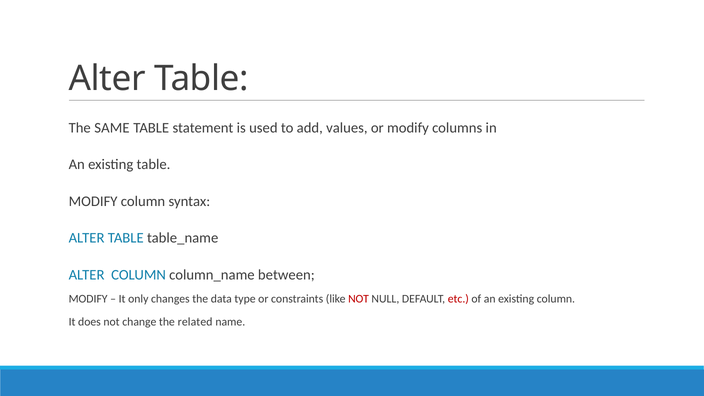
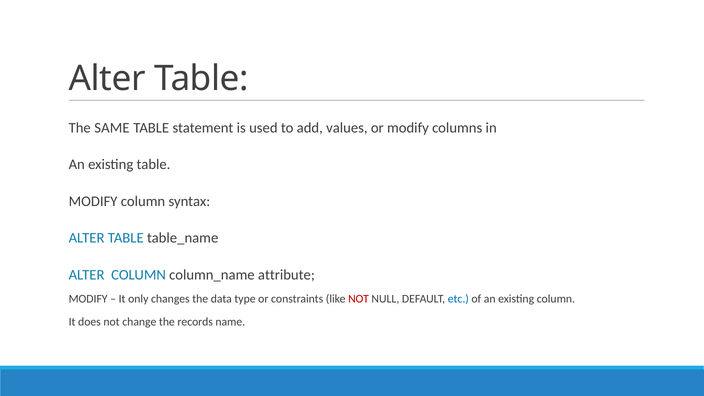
between: between -> attribute (286, 275)
etc colour: red -> blue (458, 299)
related: related -> records (195, 322)
